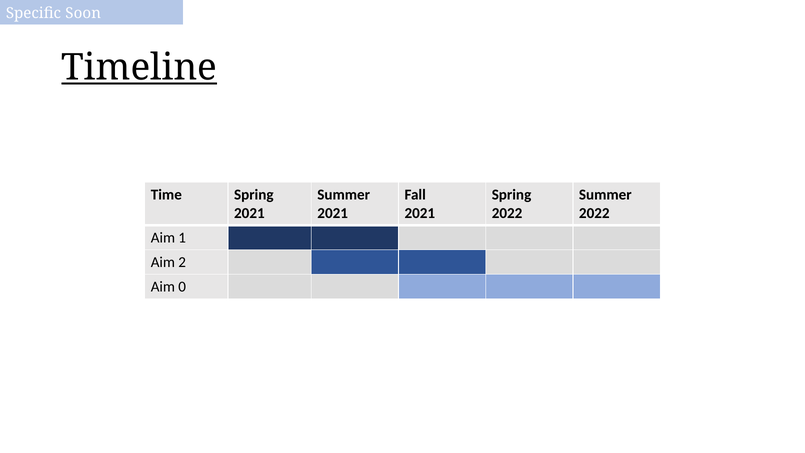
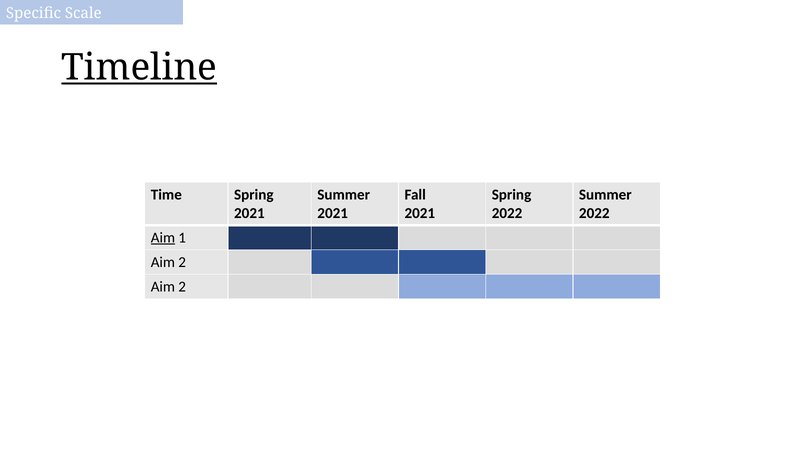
Soon: Soon -> Scale (83, 13)
Aim underline: none -> present (163, 238)
0: 0 -> 2 (182, 287)
